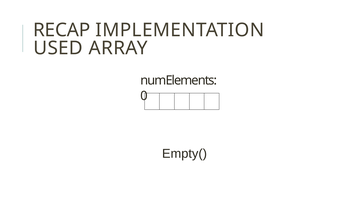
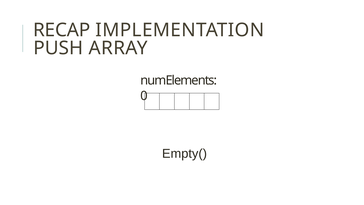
USED: USED -> PUSH (58, 48)
